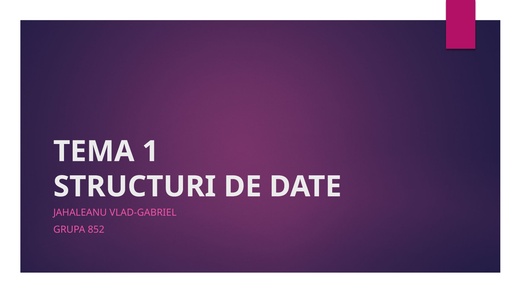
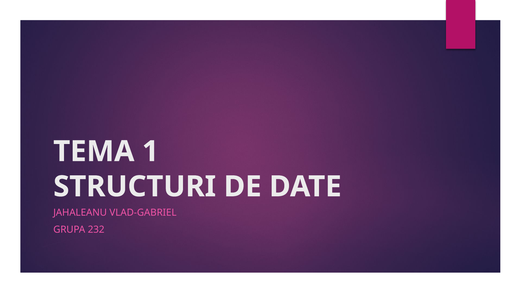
852: 852 -> 232 (96, 230)
